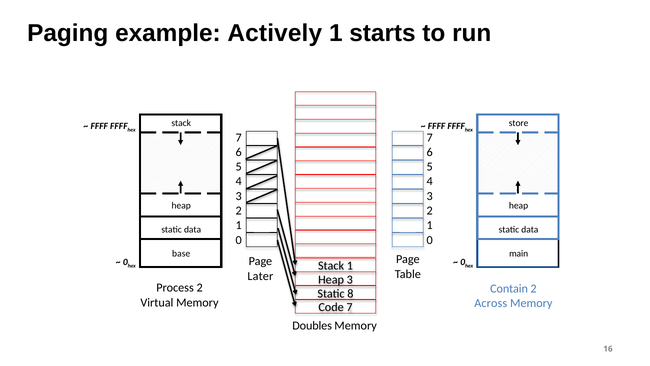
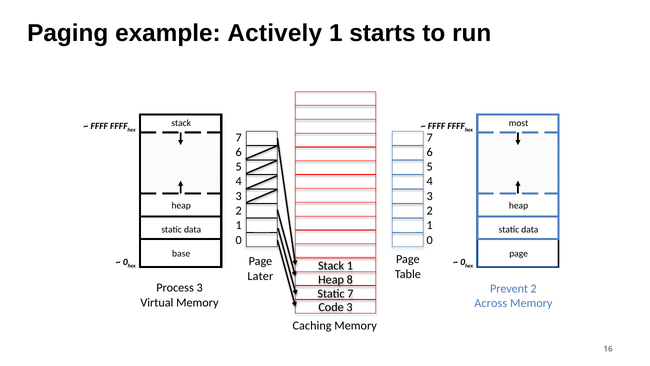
store: store -> most (519, 123)
main: main -> page (519, 254)
Heap 3: 3 -> 8 (350, 279)
Process 2: 2 -> 3 (200, 288)
Contain: Contain -> Prevent (509, 288)
Static 8: 8 -> 7 (350, 293)
Code 7: 7 -> 3 (350, 307)
Doubles: Doubles -> Caching (312, 325)
